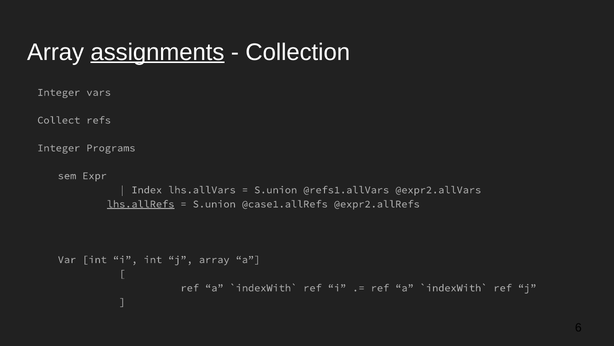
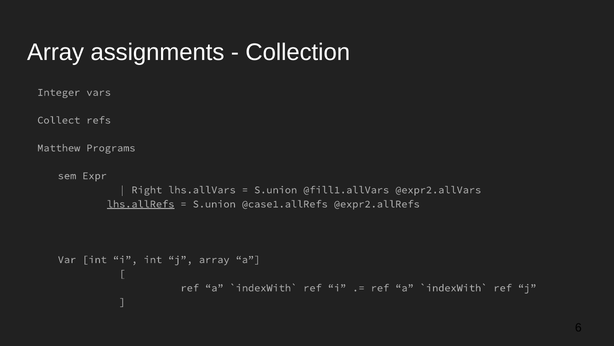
assignments underline: present -> none (157, 52)
Integer: Integer -> Matthew (59, 148)
Index: Index -> Right (147, 190)
@refs1.allVars: @refs1.allVars -> @fill1.allVars (346, 190)
